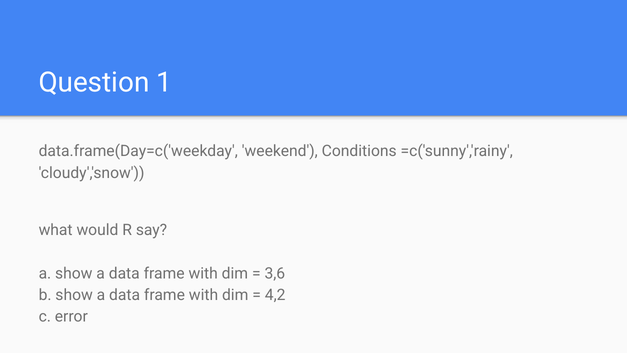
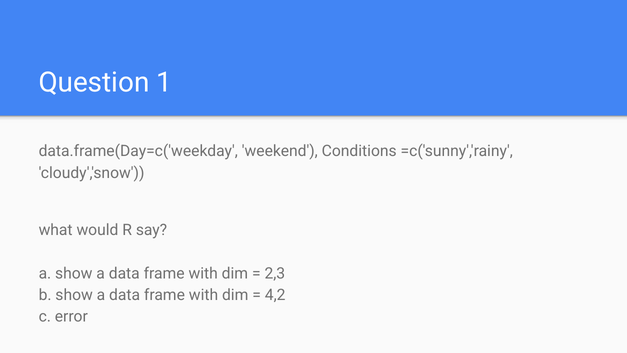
3,6: 3,6 -> 2,3 (275, 273)
